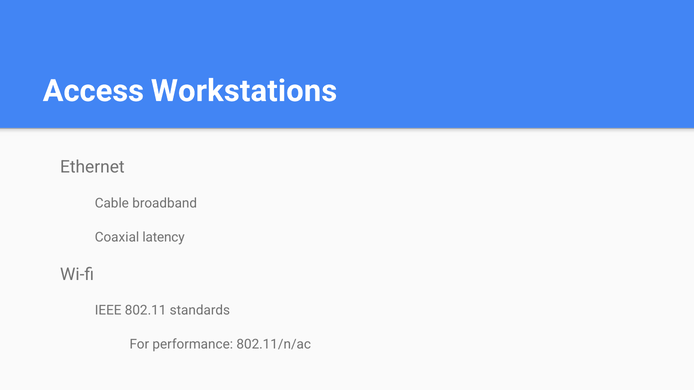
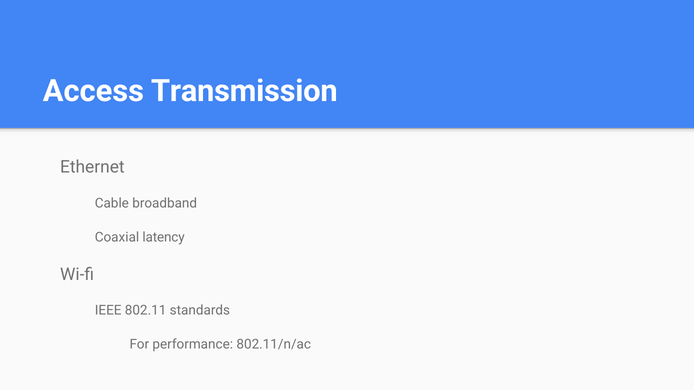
Workstations: Workstations -> Transmission (244, 91)
